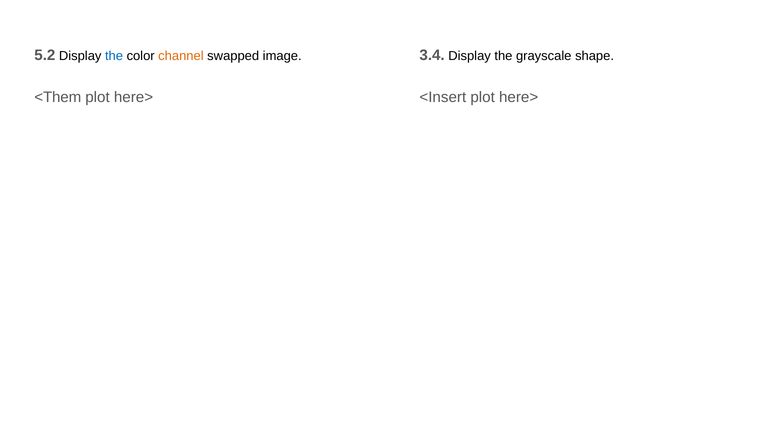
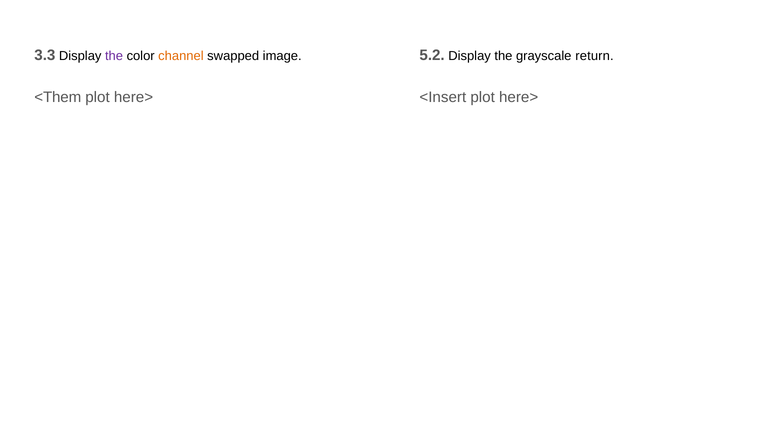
5.2: 5.2 -> 3.3 (45, 55)
the colour: blue -> purple (114, 56)
3.4: 3.4 -> 5.2 (432, 55)
shape: shape -> return (594, 56)
